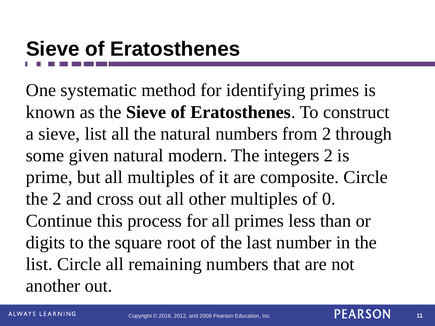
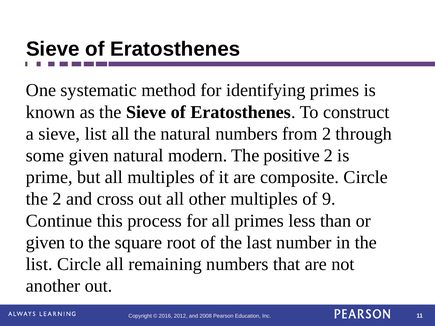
integers: integers -> positive (292, 156)
0: 0 -> 9 (329, 199)
digits: digits -> given (46, 243)
